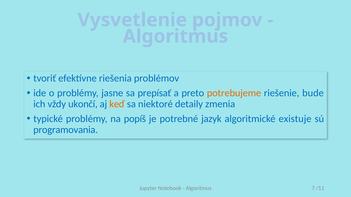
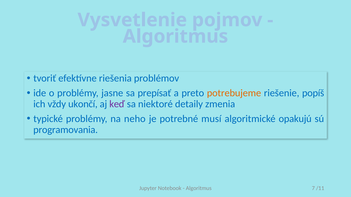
bude: bude -> popíš (313, 93)
keď colour: orange -> purple (117, 104)
popíš: popíš -> neho (135, 119)
jazyk: jazyk -> musí (211, 119)
existuje: existuje -> opakujú (295, 119)
